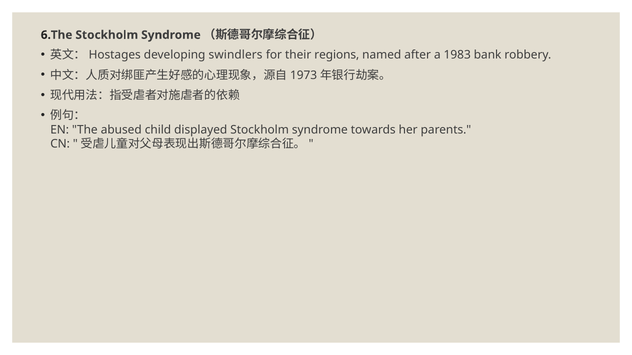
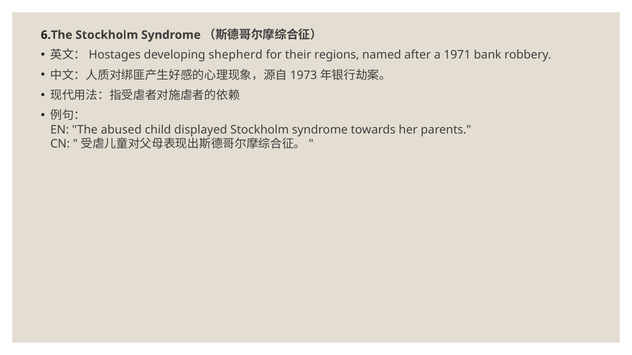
swindlers: swindlers -> shepherd (236, 55)
1983: 1983 -> 1971 (457, 55)
